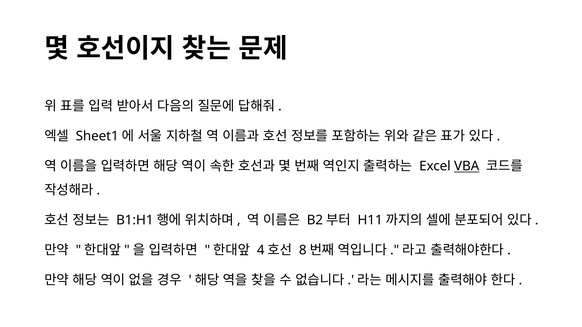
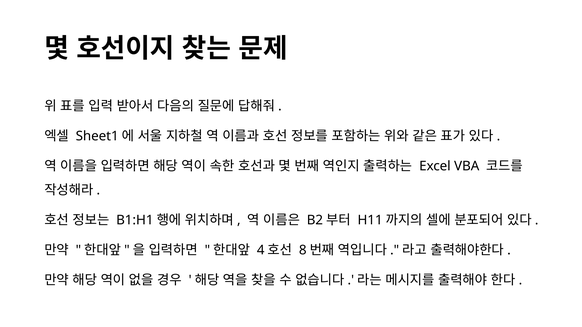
VBA underline: present -> none (467, 166)
